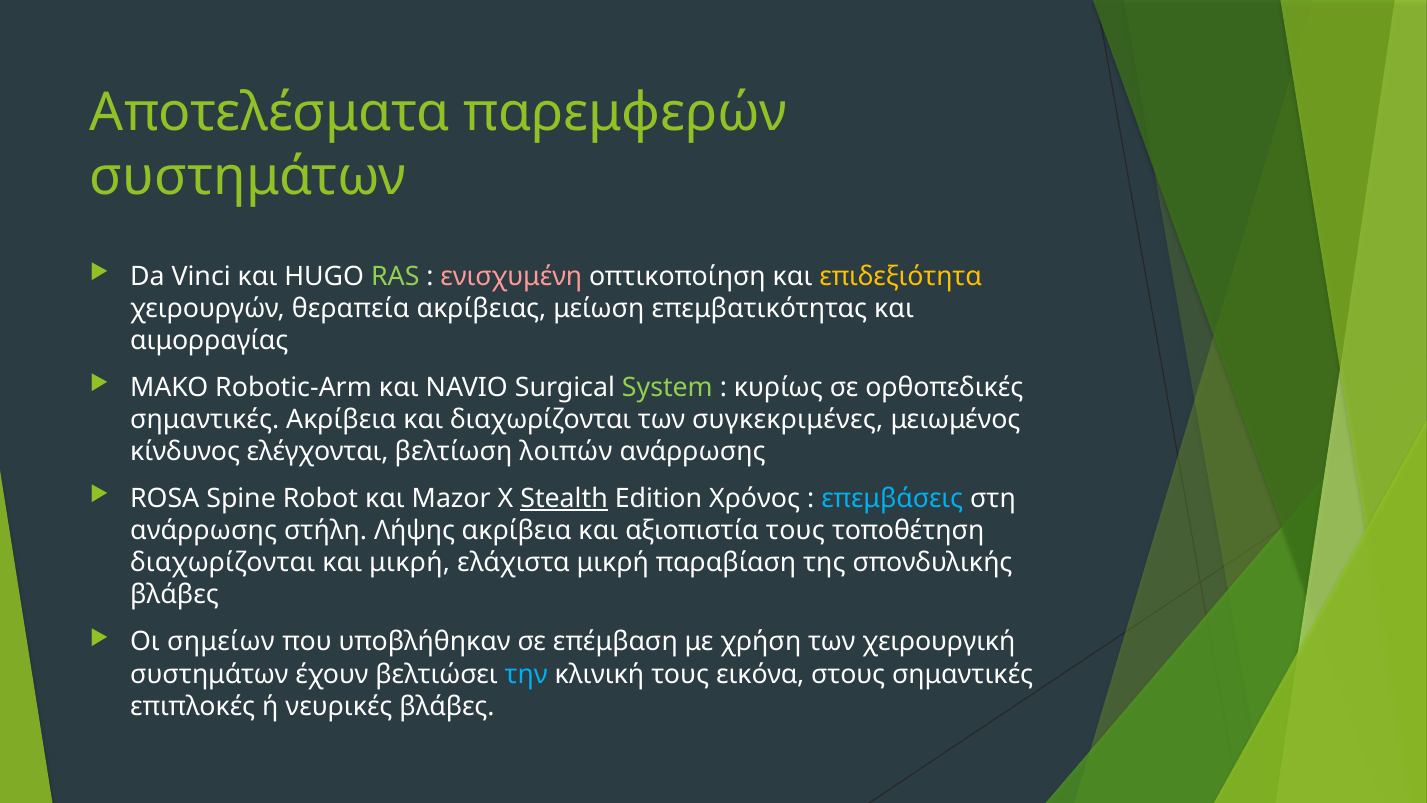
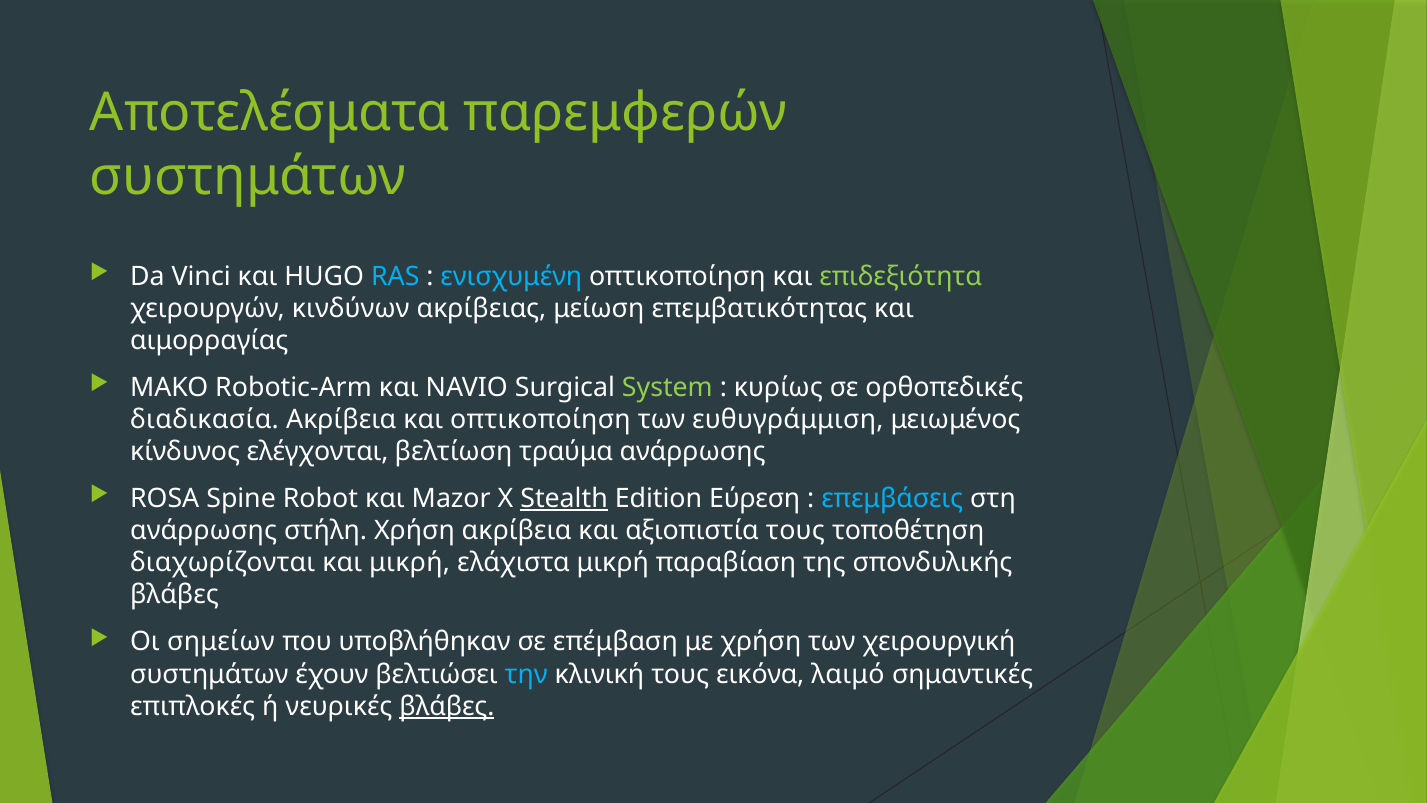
RAS colour: light green -> light blue (395, 276)
ενισχυμένη colour: pink -> light blue (511, 276)
επιδεξιότητα colour: yellow -> light green (901, 276)
θεραπεία: θεραπεία -> κινδύνων (351, 308)
σημαντικές: σημαντικές -> διαδικασία (205, 419)
και διαχωρίζονται: διαχωρίζονται -> οπτικοποίηση (540, 419)
συγκεκριμένες: συγκεκριμένες -> ευθυγράμμιση (788, 419)
λοιπών: λοιπών -> τραύμα (566, 452)
Χρόνος: Χρόνος -> Εύρεση (755, 499)
στήλη Λήψης: Λήψης -> Χρήση (414, 531)
στους: στους -> λαιμό (848, 674)
βλάβες underline: none -> present (447, 706)
